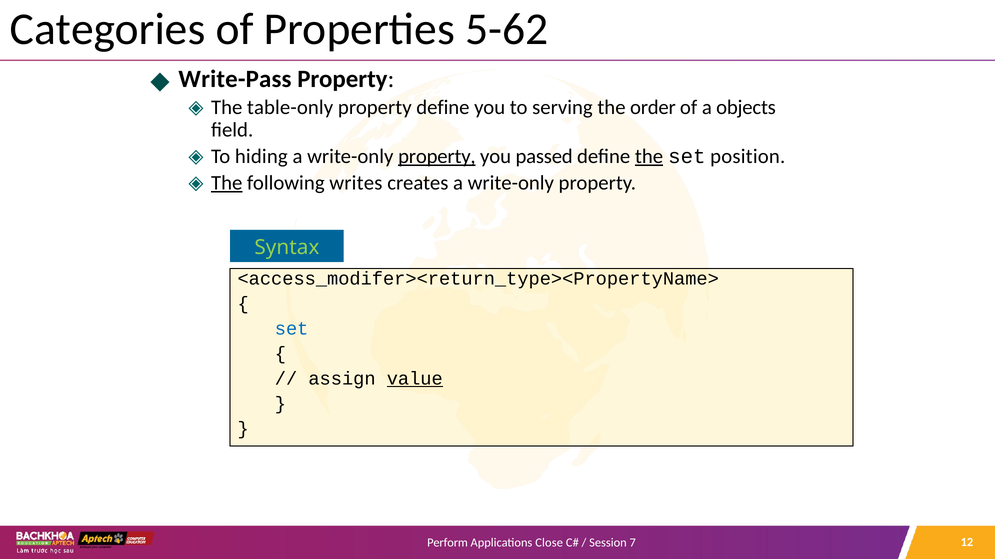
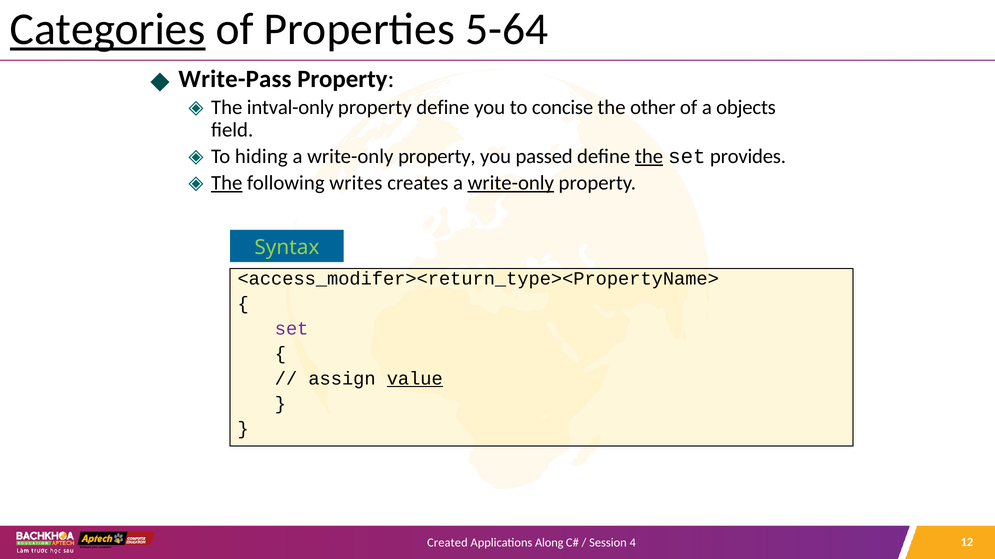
Categories underline: none -> present (108, 29)
5-62: 5-62 -> 5-64 (507, 29)
table-only: table-only -> intval-only (290, 108)
serving: serving -> concise (563, 108)
order: order -> other (653, 108)
property underline: present -> none (437, 157)
position: position -> provides (748, 157)
write-only underline: none -> present (511, 183)
set colour: blue -> purple (292, 329)
Perform: Perform -> Created (447, 543)
Close: Close -> Along (549, 543)
7: 7 -> 4 (633, 543)
